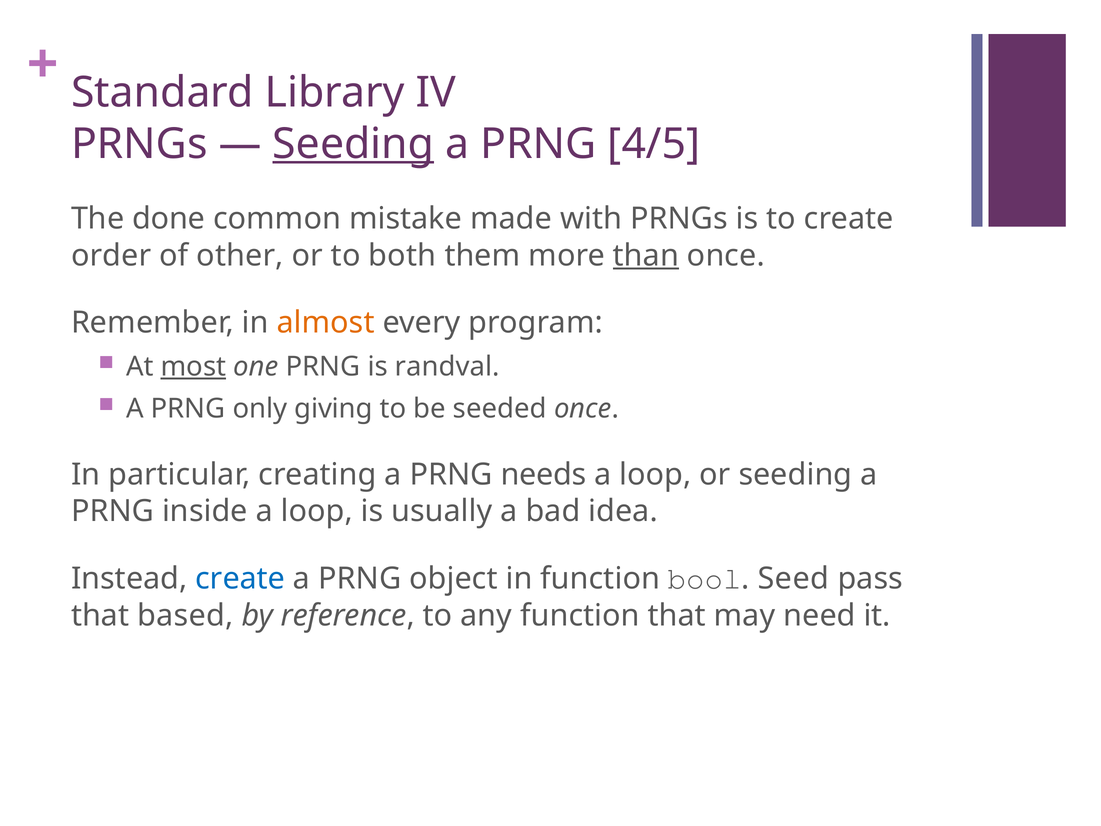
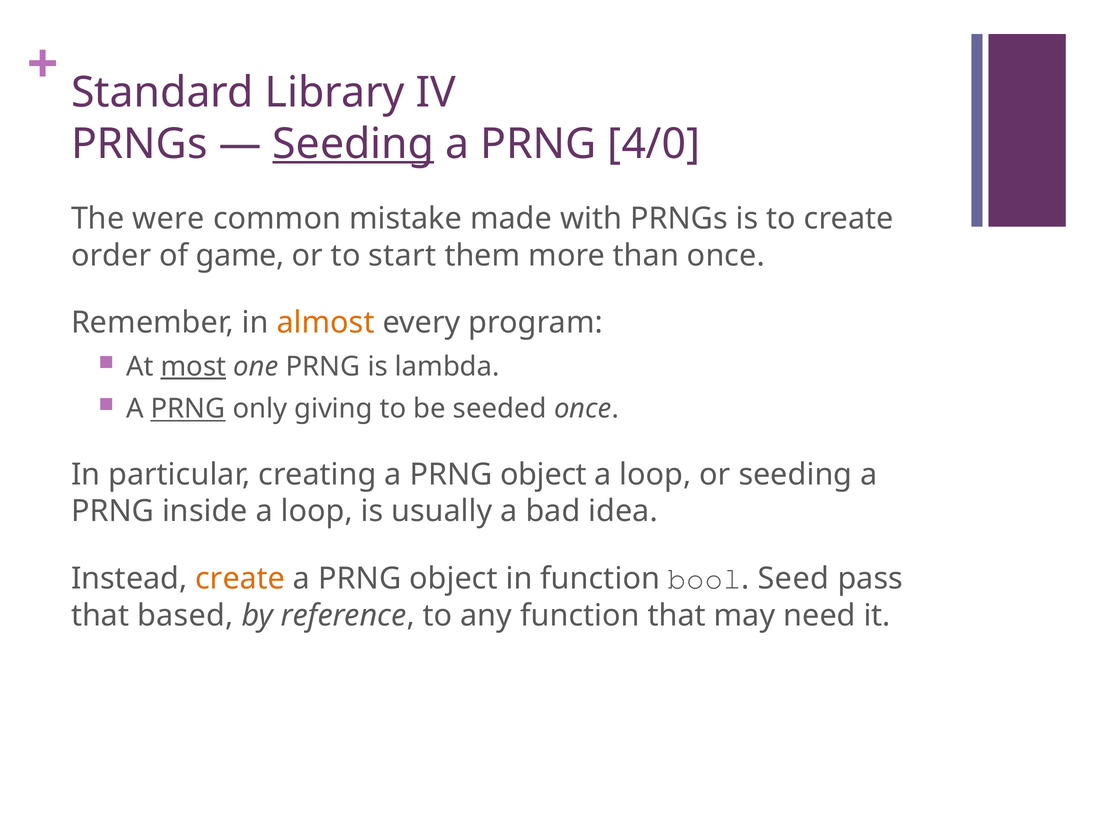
4/5: 4/5 -> 4/0 (654, 144)
done: done -> were (168, 219)
other: other -> game (240, 255)
both: both -> start (402, 255)
than underline: present -> none (646, 255)
randval: randval -> lambda (447, 367)
PRNG underline: none -> present (188, 409)
creating a PRNG needs: needs -> object (544, 474)
create colour: blue -> orange (240, 579)
